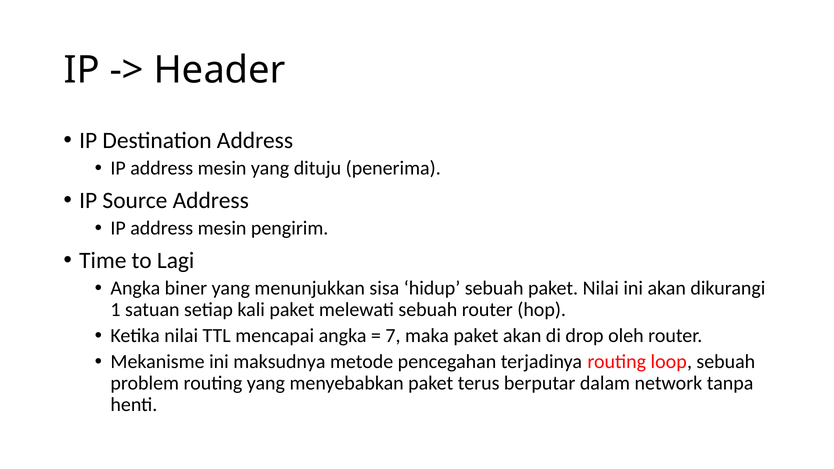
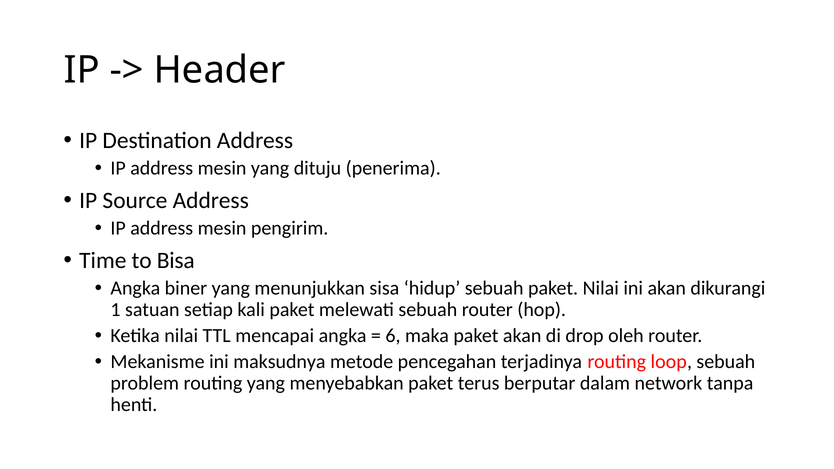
Lagi: Lagi -> Bisa (176, 260)
7: 7 -> 6 (393, 336)
